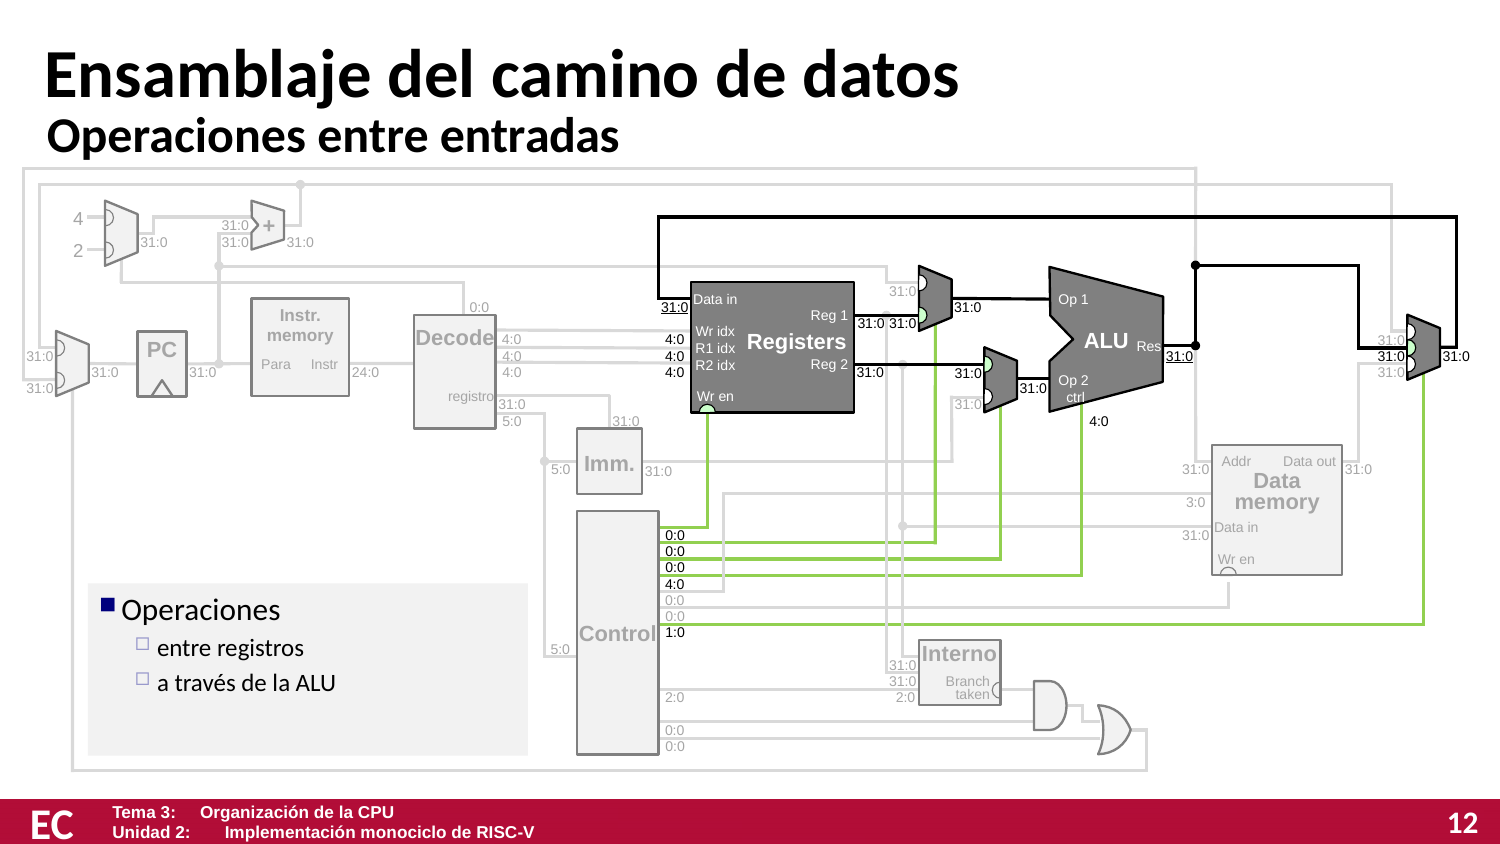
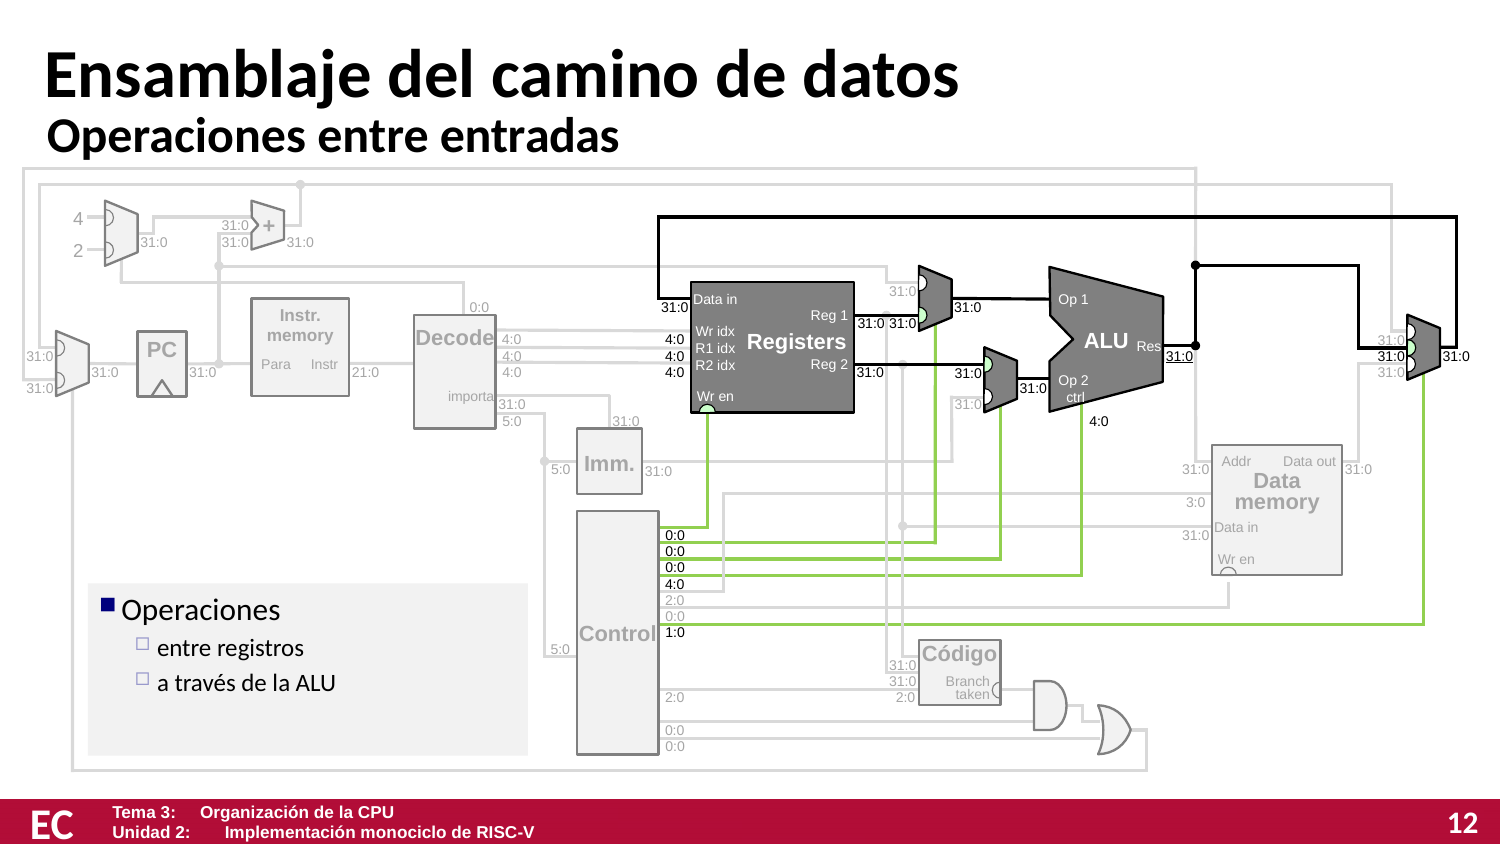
31:0 underline: present -> none (675, 307)
24:0: 24:0 -> 21:0 (366, 373)
registro: registro -> importa (471, 397)
0:0: 0:0 -> 2:0 (675, 600)
Interno: Interno -> Código (960, 654)
